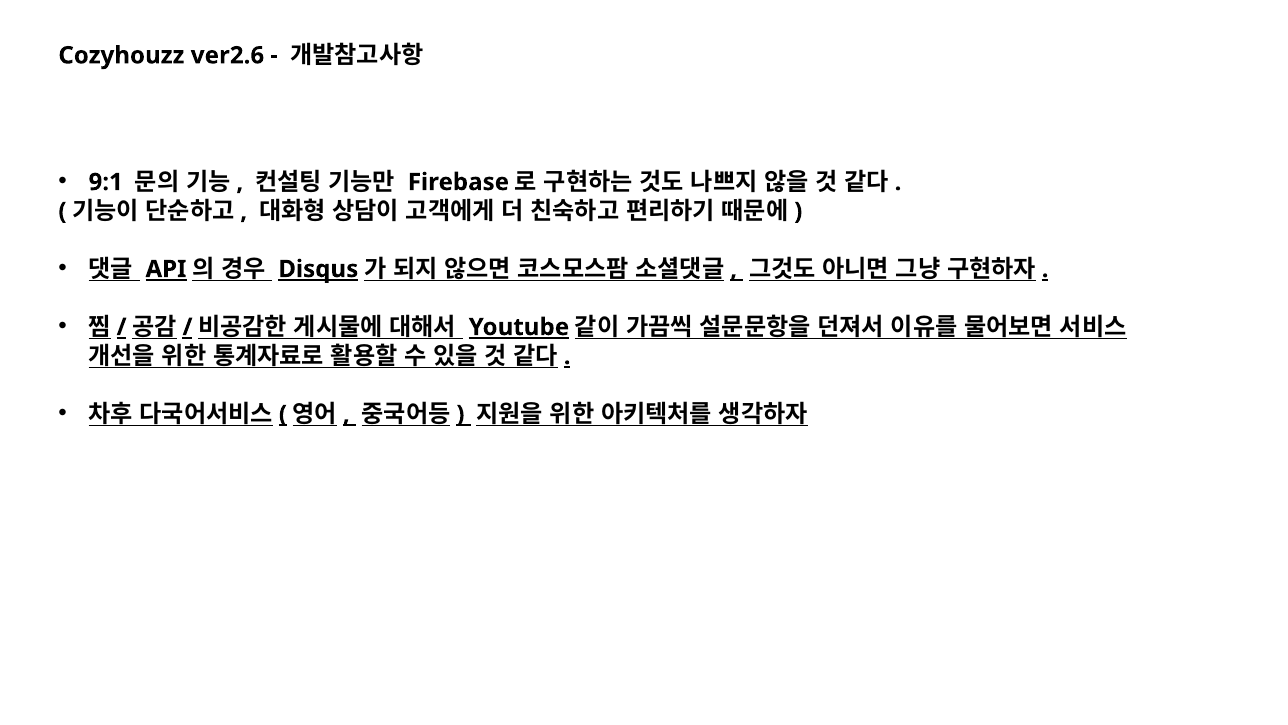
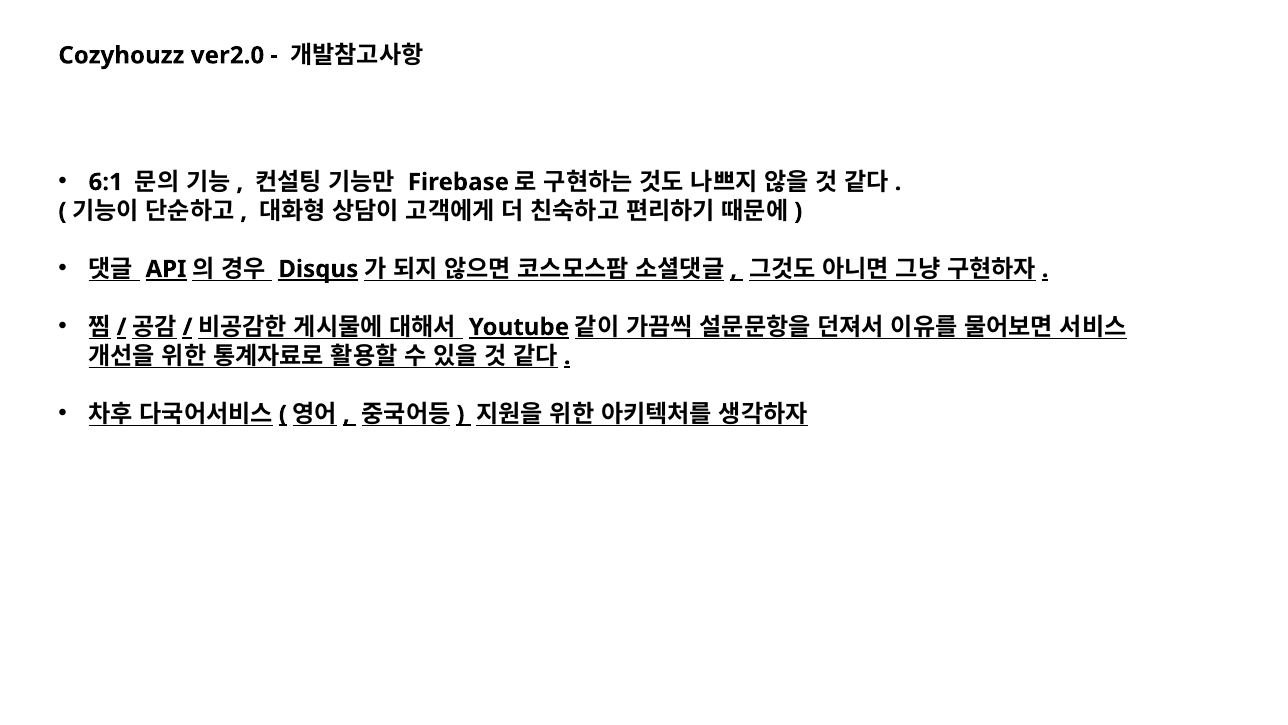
ver2.6: ver2.6 -> ver2.0 (227, 55)
9:1: 9:1 -> 6:1 (106, 182)
